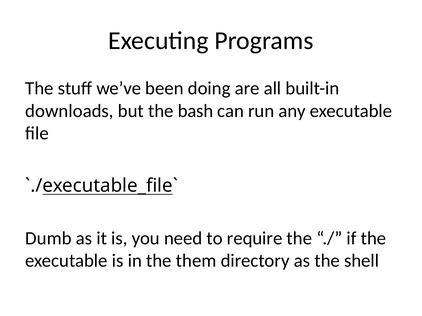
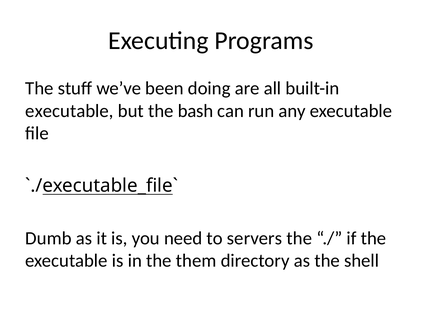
downloads: downloads -> executable (69, 111)
require: require -> servers (255, 239)
